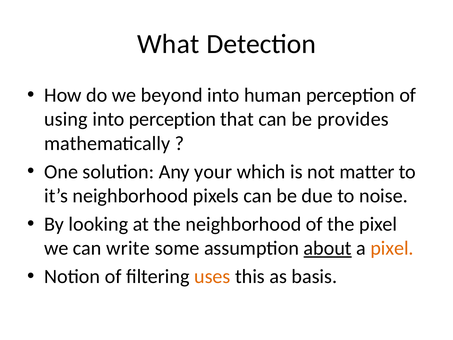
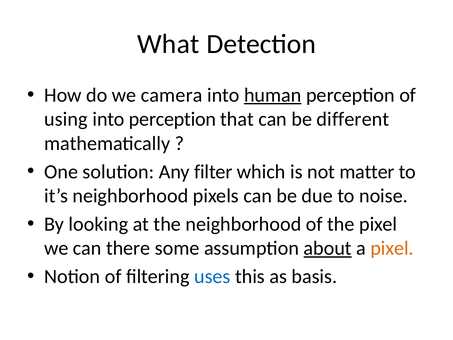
beyond: beyond -> camera (172, 95)
human underline: none -> present (273, 95)
provides: provides -> different (353, 119)
your: your -> filter (213, 172)
write: write -> there (128, 248)
uses colour: orange -> blue (212, 276)
